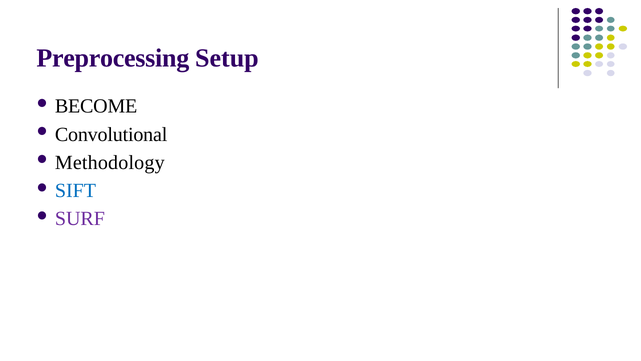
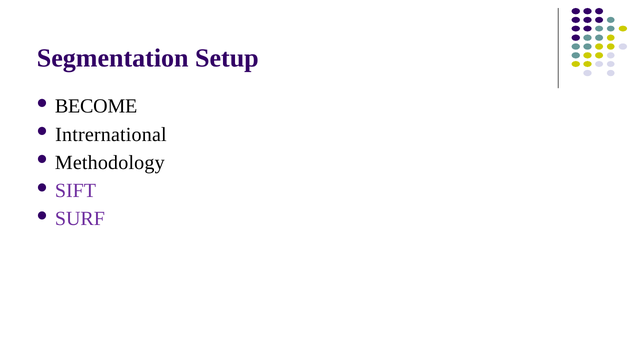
Preprocessing: Preprocessing -> Segmentation (113, 58)
Convolutional: Convolutional -> Intrernational (111, 134)
SIFT colour: blue -> purple (75, 190)
